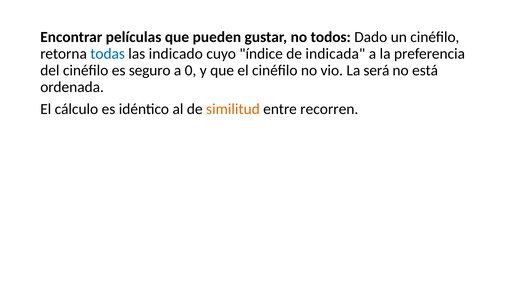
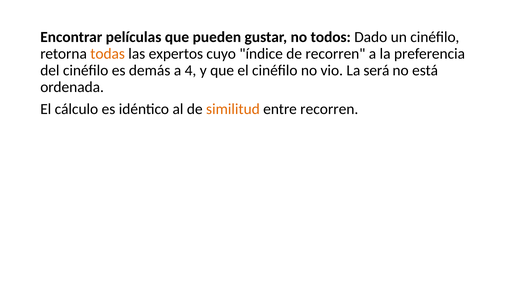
todas colour: blue -> orange (108, 54)
indicado: indicado -> expertos (176, 54)
de indicada: indicada -> recorren (335, 54)
seguro: seguro -> demás (150, 70)
0: 0 -> 4 (191, 70)
